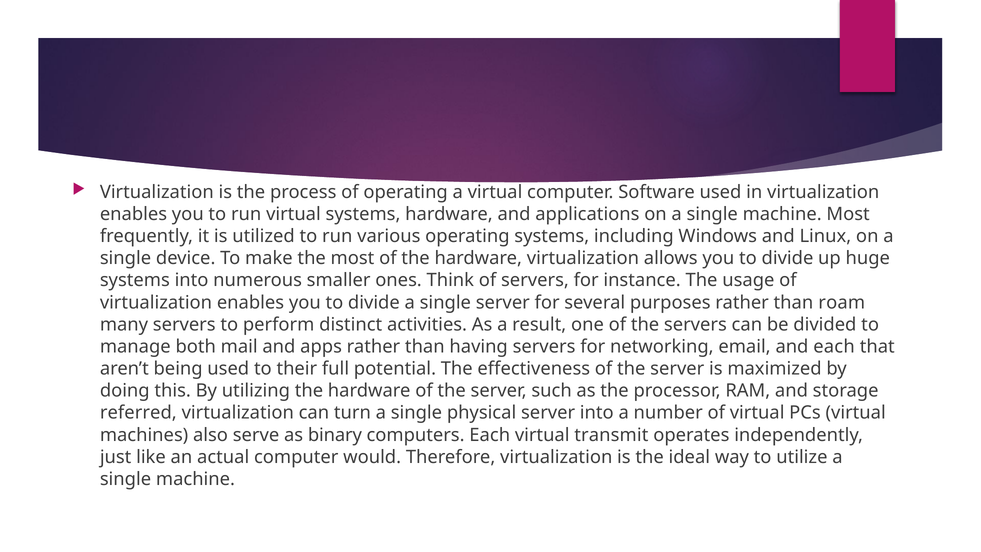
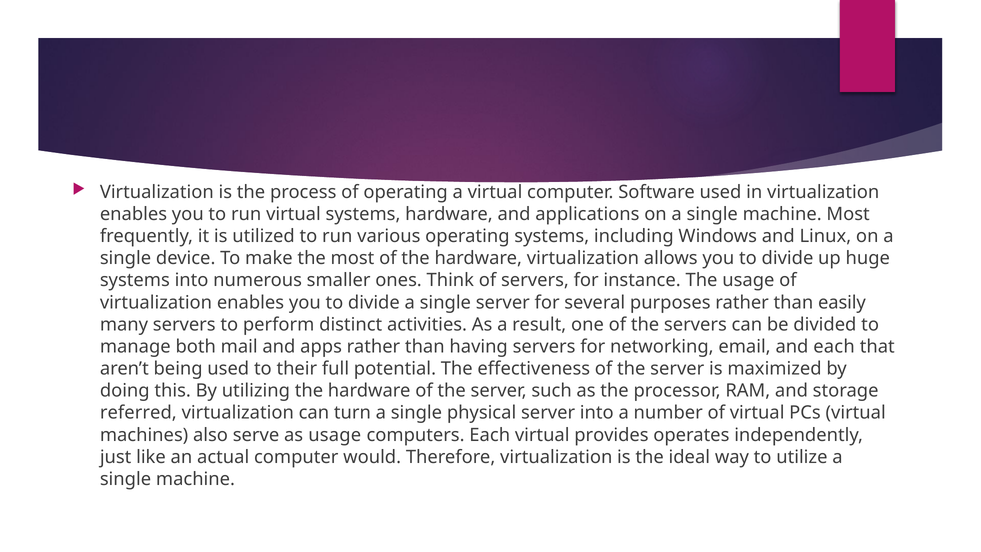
roam: roam -> easily (842, 302)
as binary: binary -> usage (335, 435)
transmit: transmit -> provides (611, 435)
